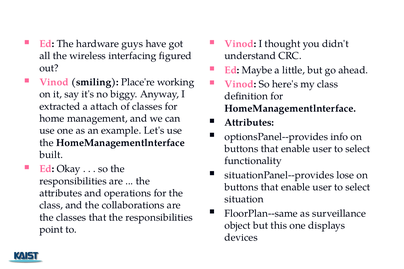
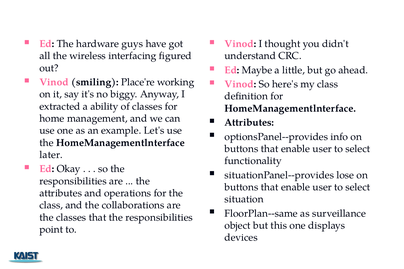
attach: attach -> ability (104, 107)
built: built -> later (51, 155)
